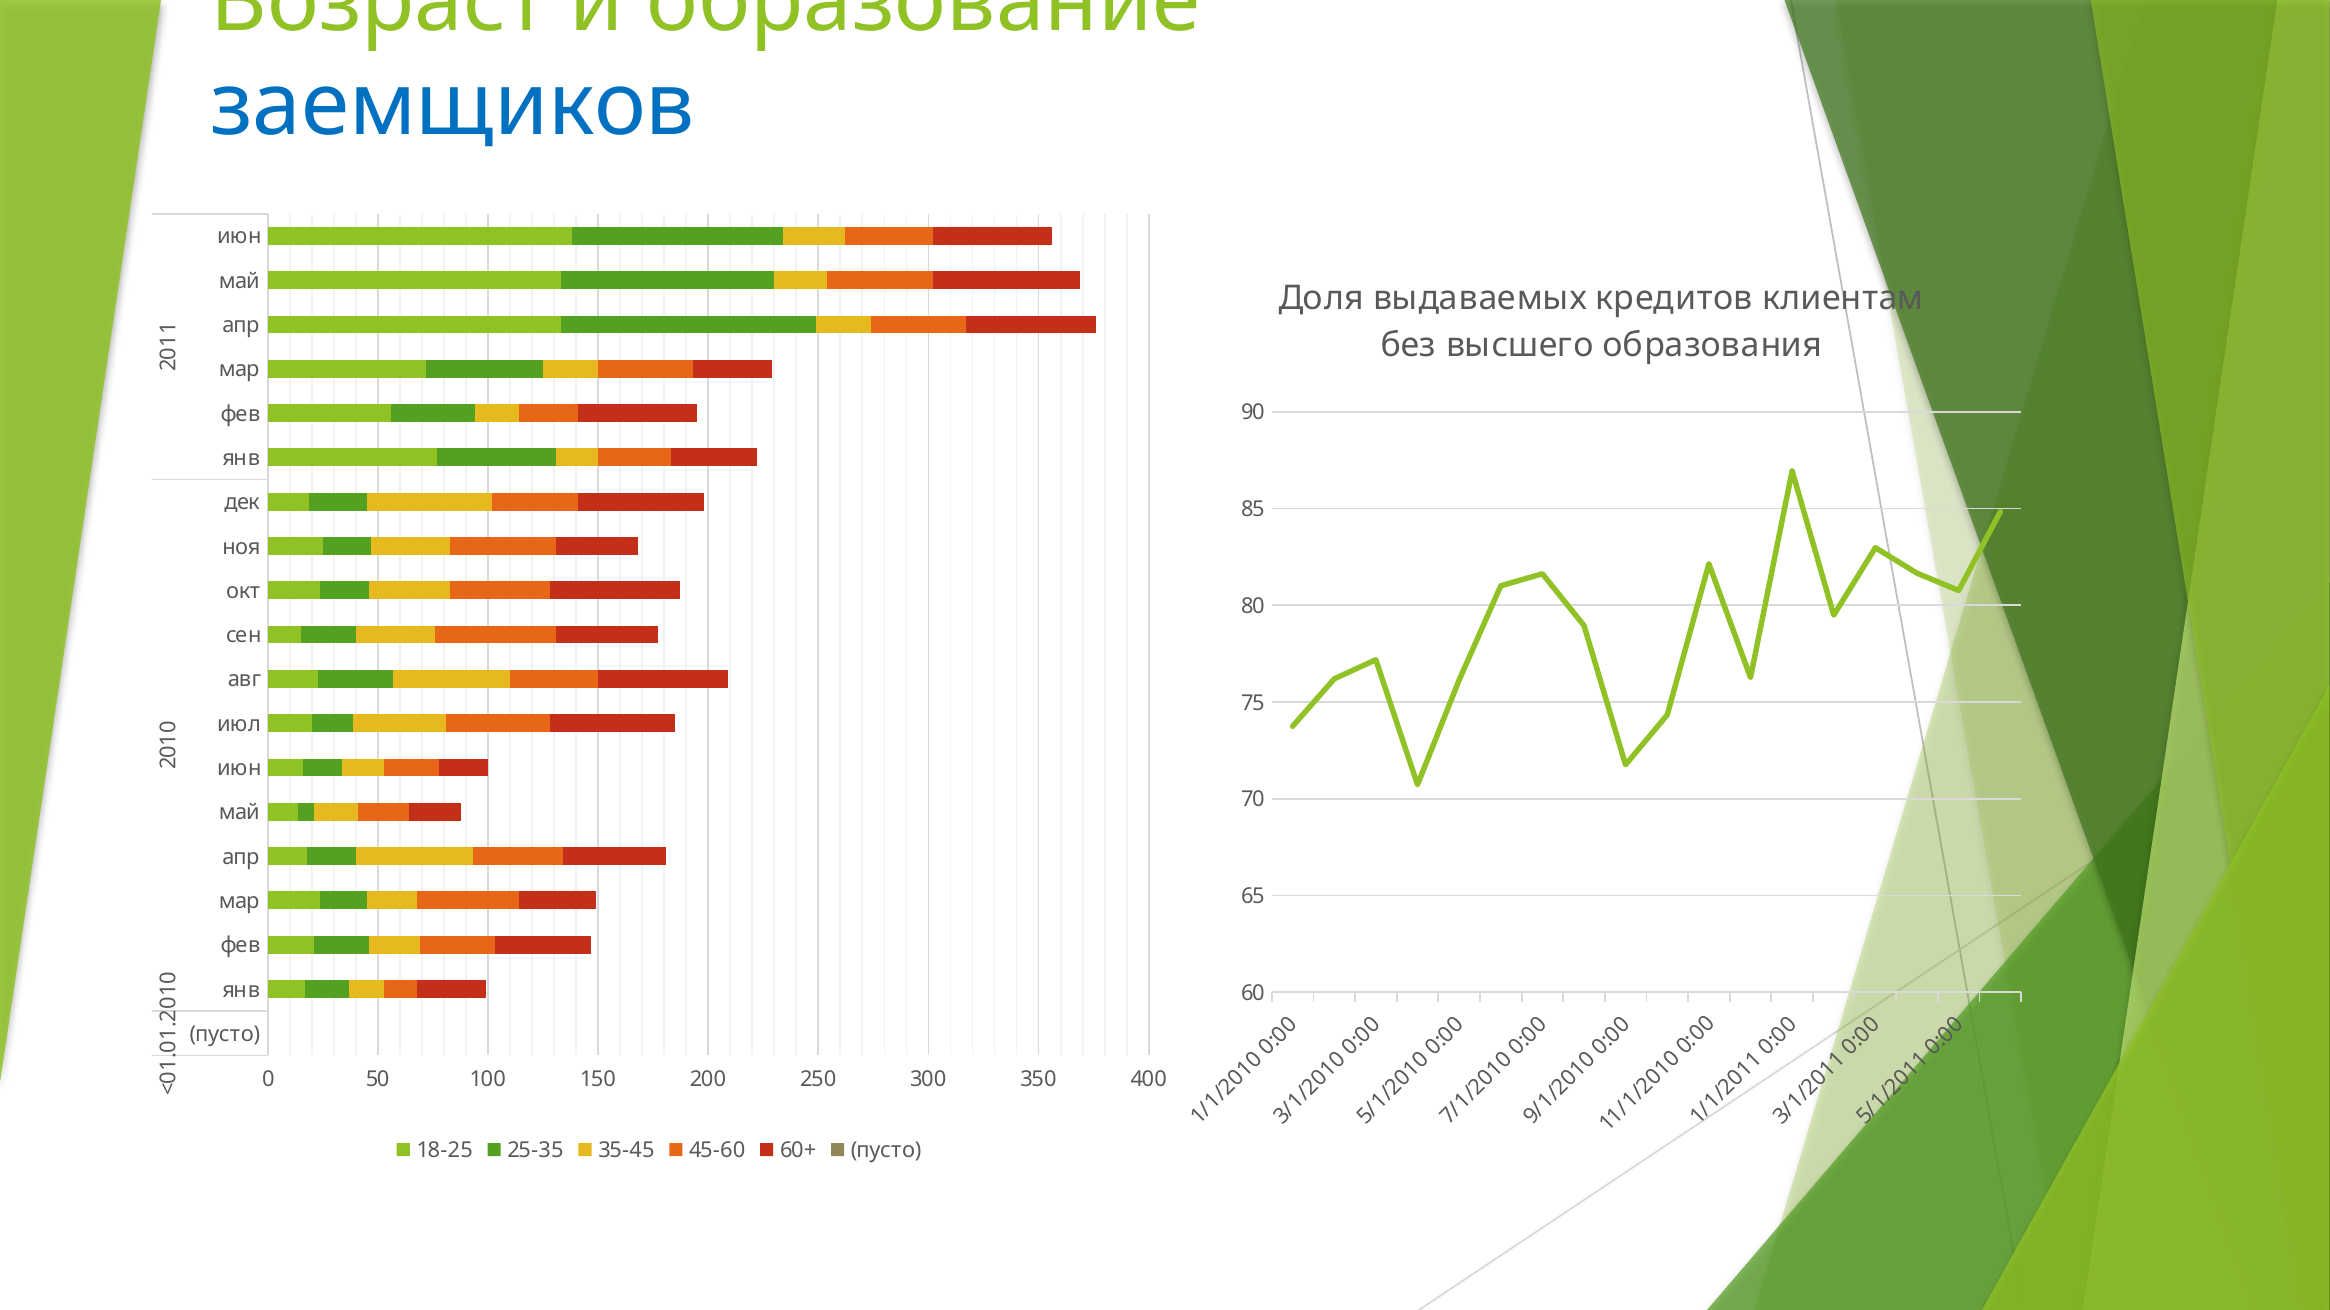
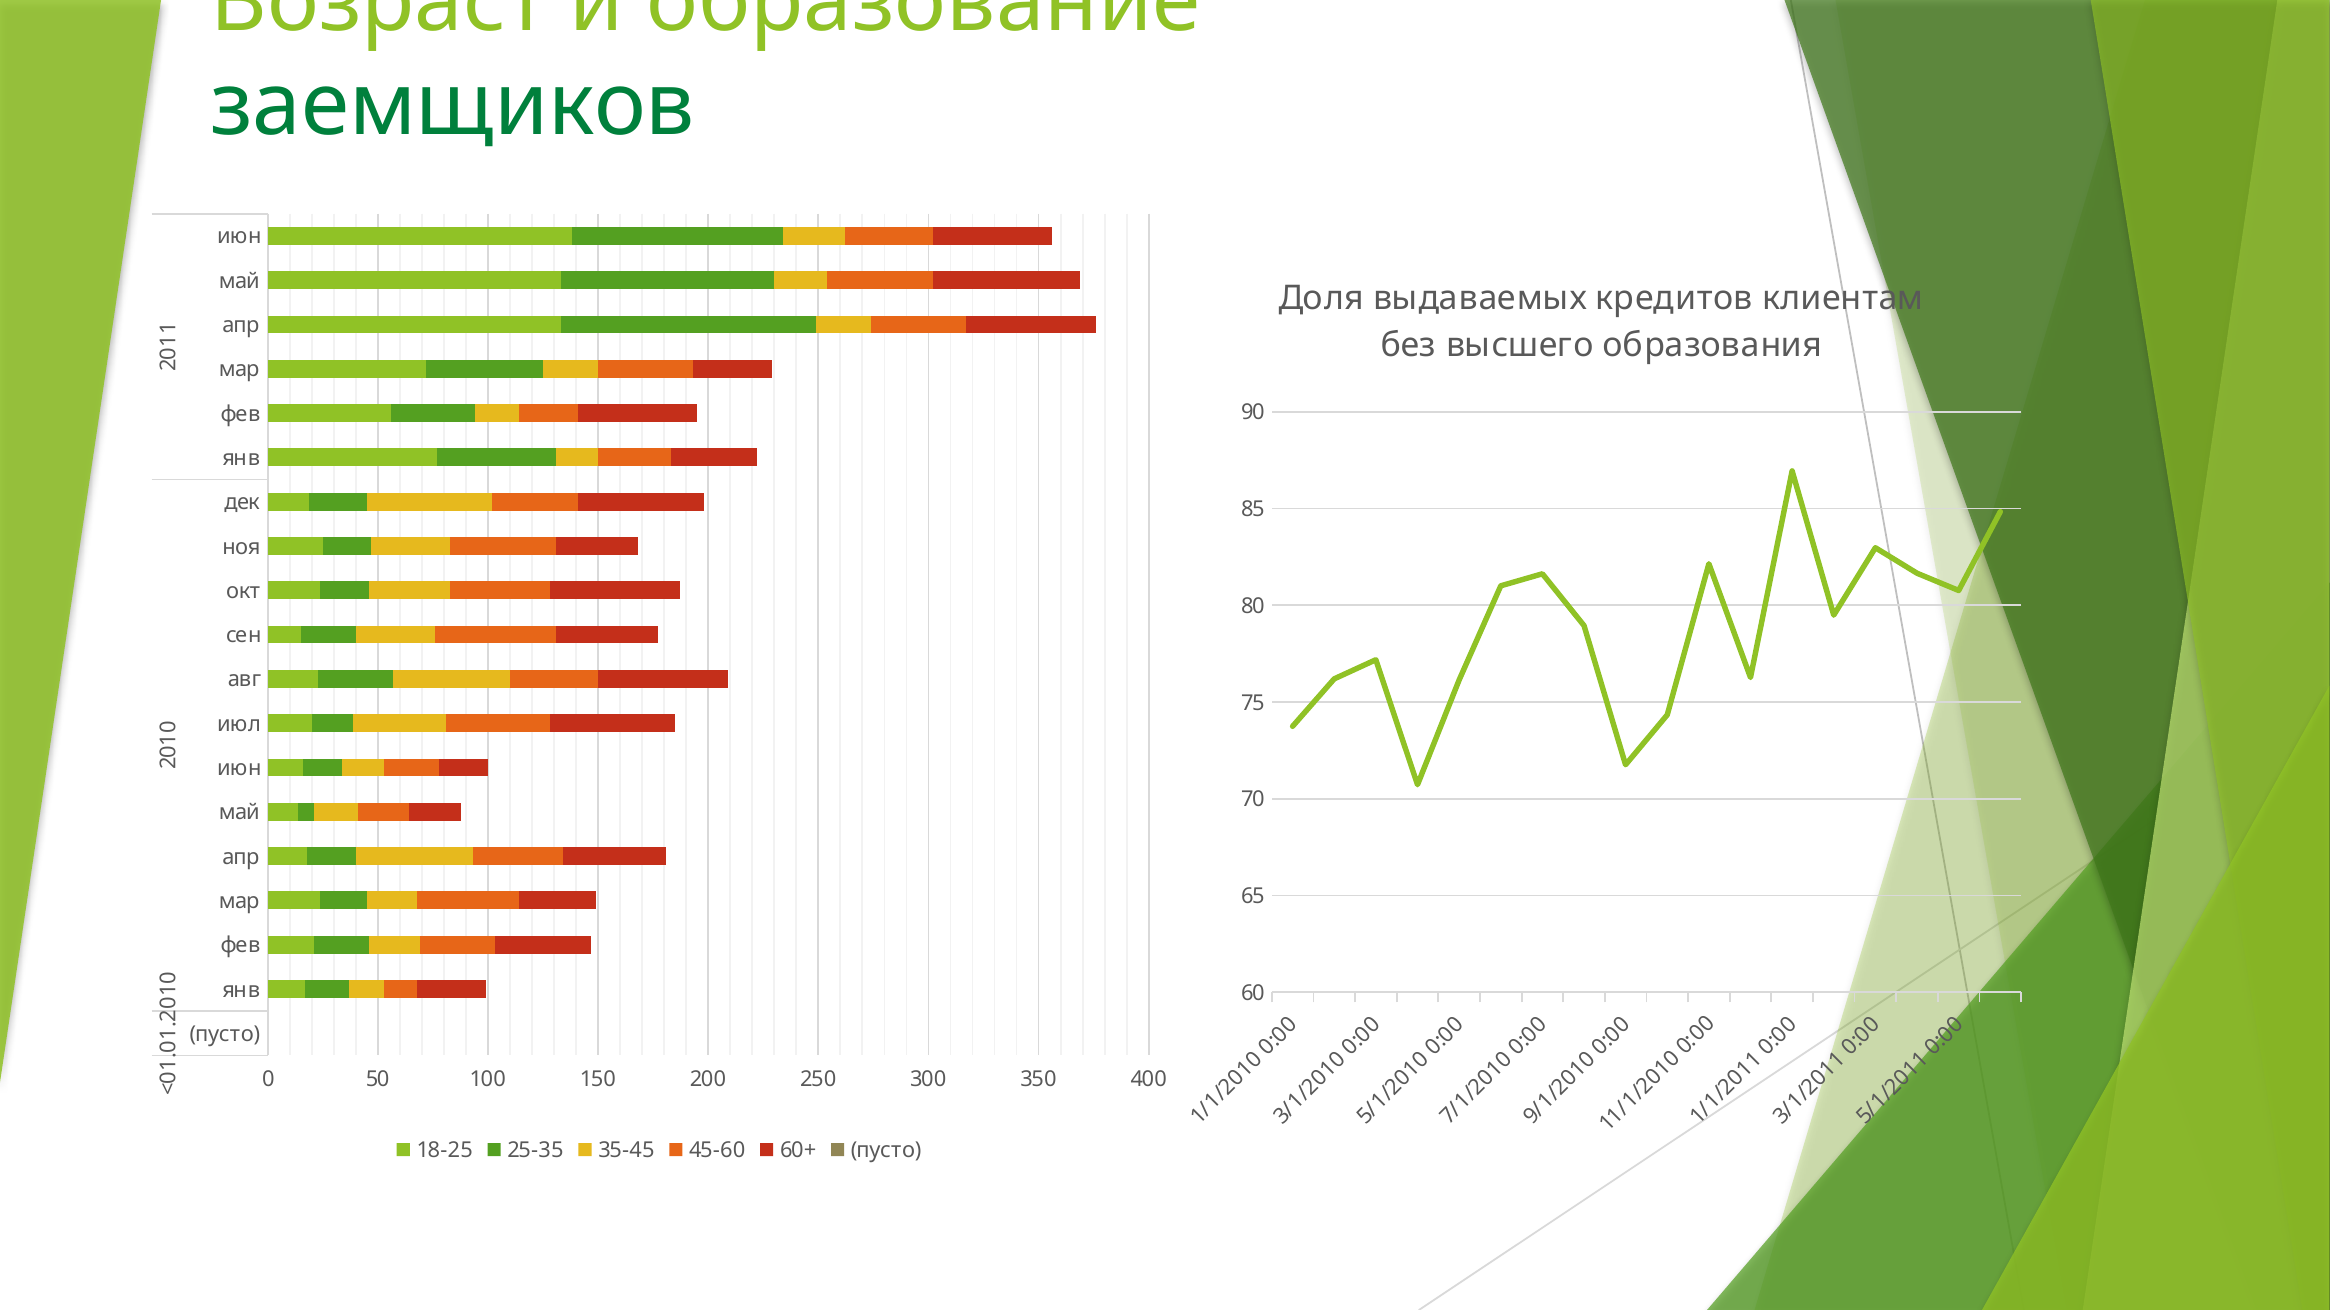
заемщиков colour: blue -> green (453, 106)
